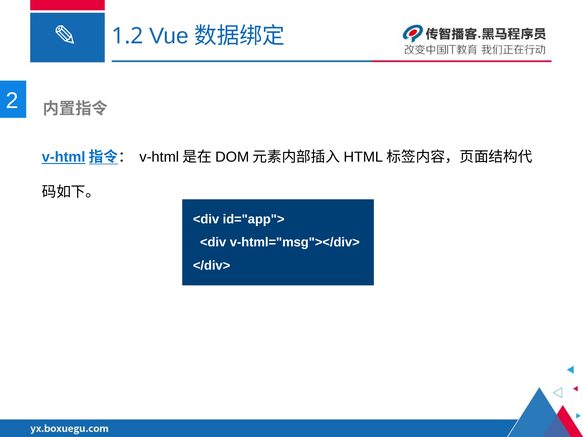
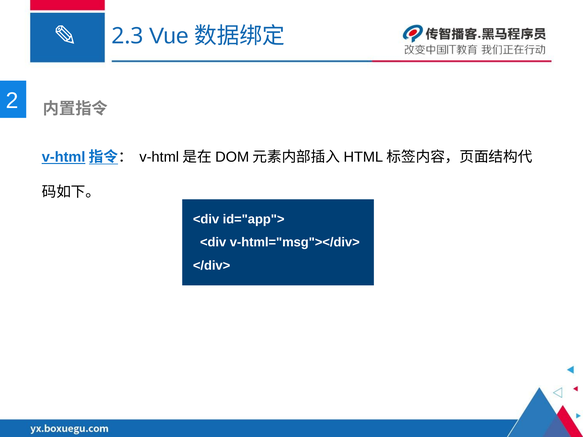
1.2: 1.2 -> 2.3 (127, 36)
